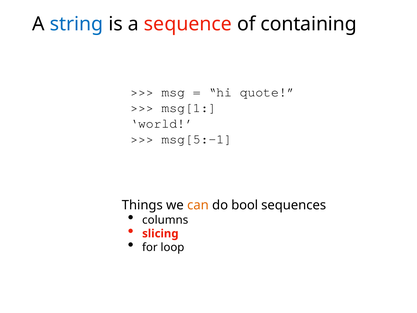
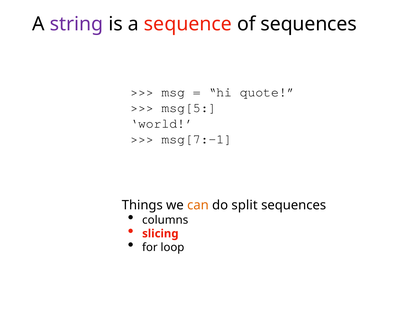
string colour: blue -> purple (77, 24)
of containing: containing -> sequences (309, 24)
msg[1: msg[1 -> msg[5 (189, 108)
msg[5:-1: msg[5:-1 -> msg[7:-1 (197, 139)
bool: bool -> split (245, 205)
